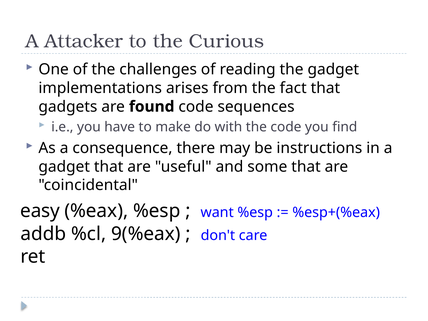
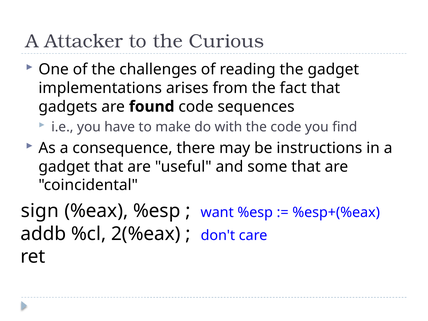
easy: easy -> sign (40, 211)
9(%eax: 9(%eax -> 2(%eax (146, 234)
